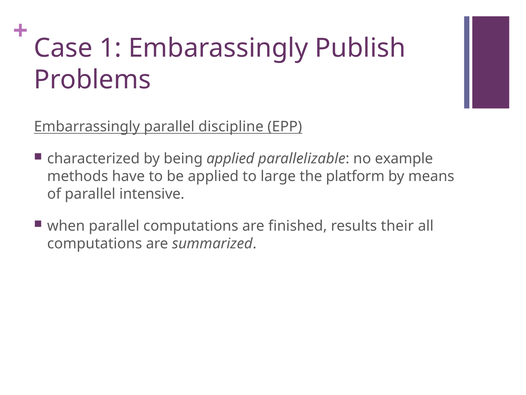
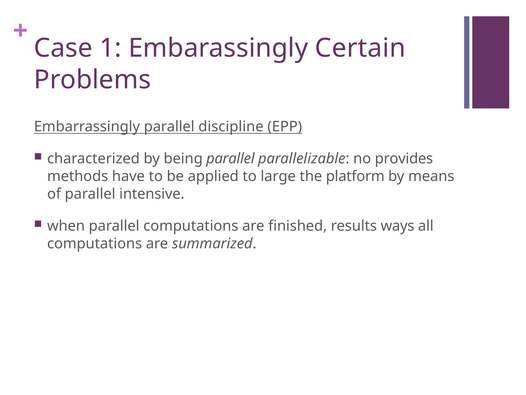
Publish: Publish -> Certain (360, 48)
being applied: applied -> parallel (230, 159)
example: example -> provides (404, 159)
their: their -> ways (398, 226)
